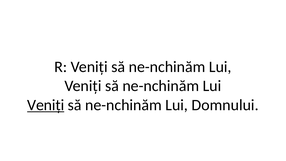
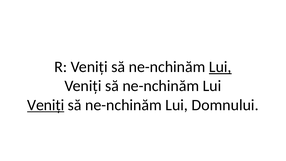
Lui underline: none -> present (220, 67)
